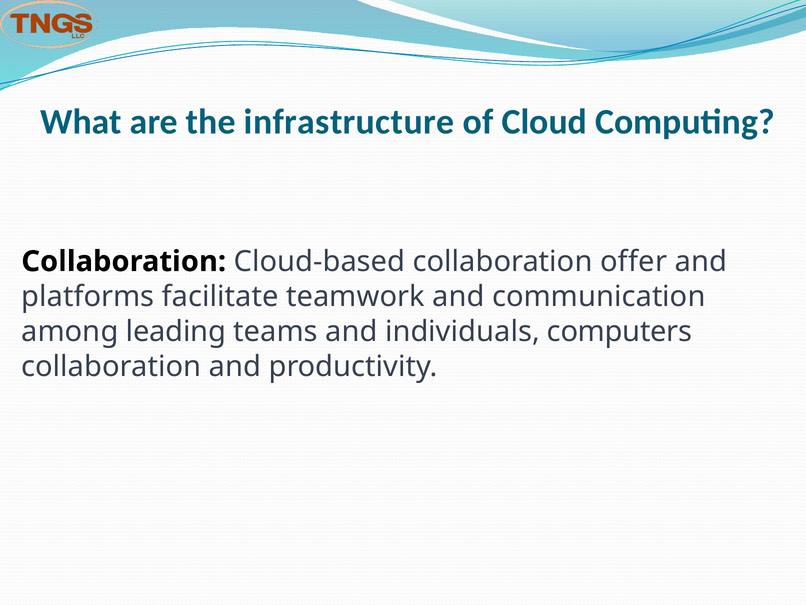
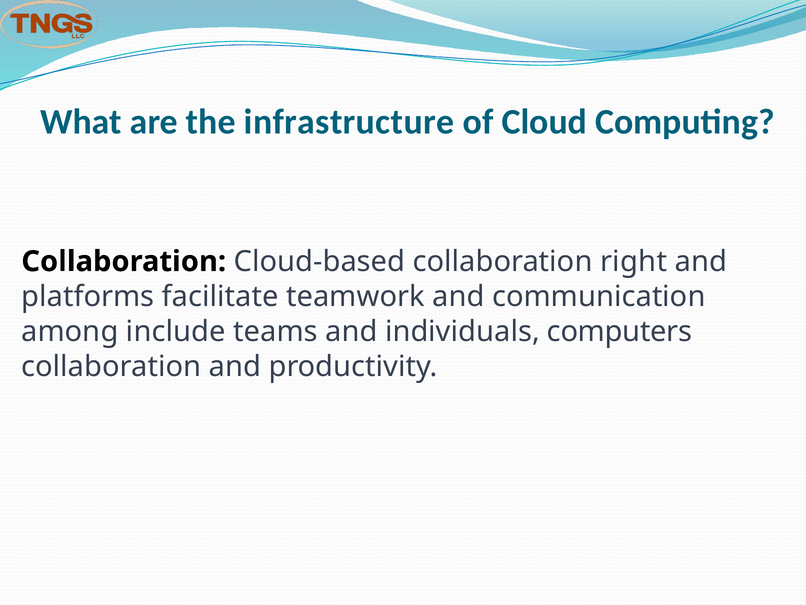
offer: offer -> right (634, 261)
leading: leading -> include (176, 331)
